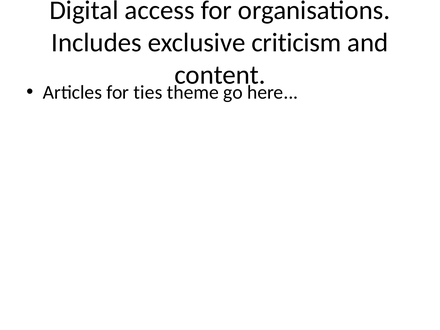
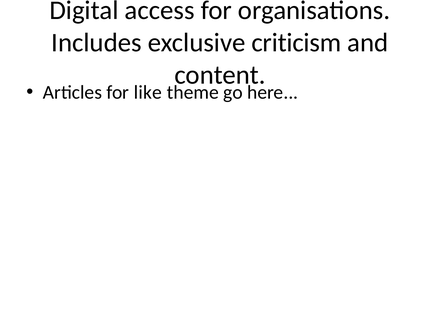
ties: ties -> like (148, 92)
